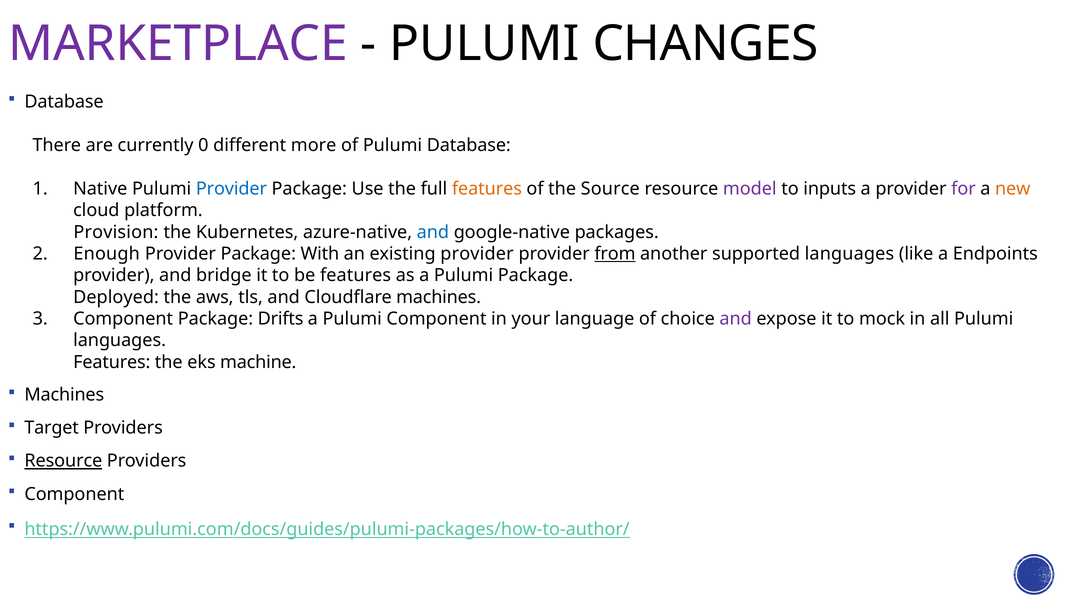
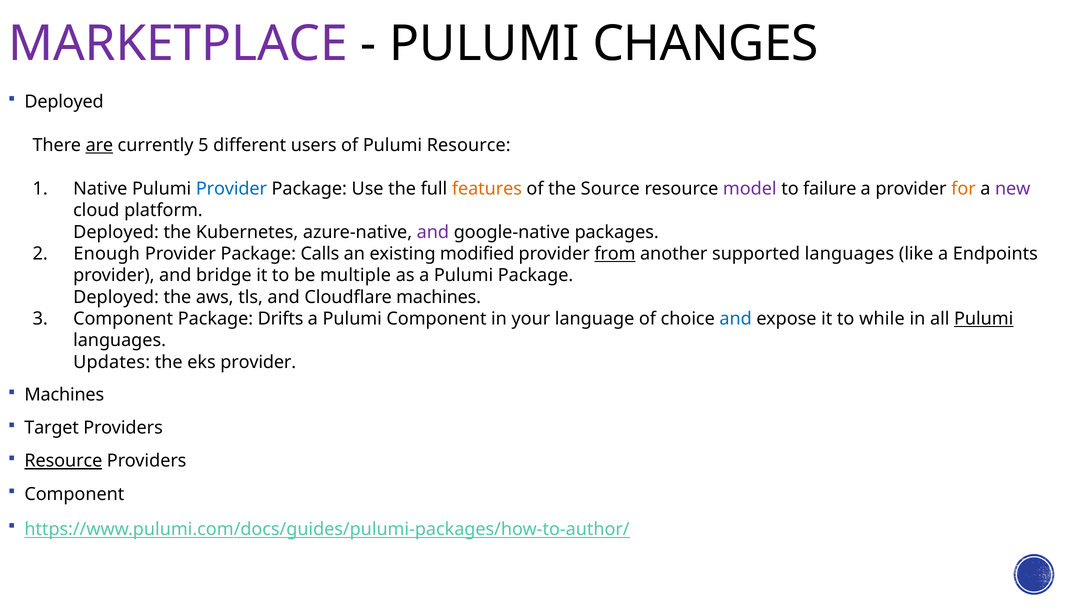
Database: Database -> Deployed (64, 102)
are underline: none -> present (99, 145)
0: 0 -> 5 (203, 145)
more: more -> users (314, 145)
Pulumi Database: Database -> Resource (469, 145)
inputs: inputs -> failure (830, 189)
for colour: purple -> orange (964, 189)
new colour: orange -> purple (1013, 189)
Provision: Provision -> Deployed (116, 232)
and colour: blue -> purple (433, 232)
With: With -> Calls (320, 254)
existing provider: provider -> modified (477, 254)
be features: features -> multiple (356, 275)
and colour: purple -> blue (736, 319)
mock: mock -> while (882, 319)
Pulumi underline: none -> present (984, 319)
Features: Features -> Updates (112, 362)
eks machine: machine -> provider (258, 362)
